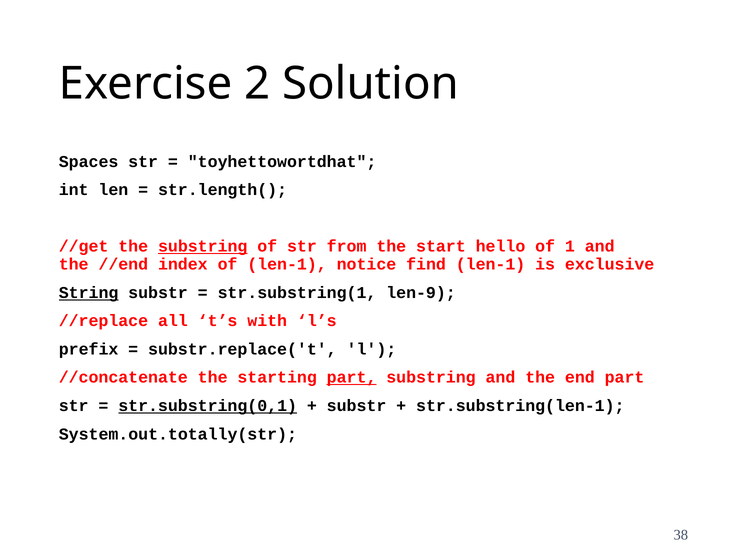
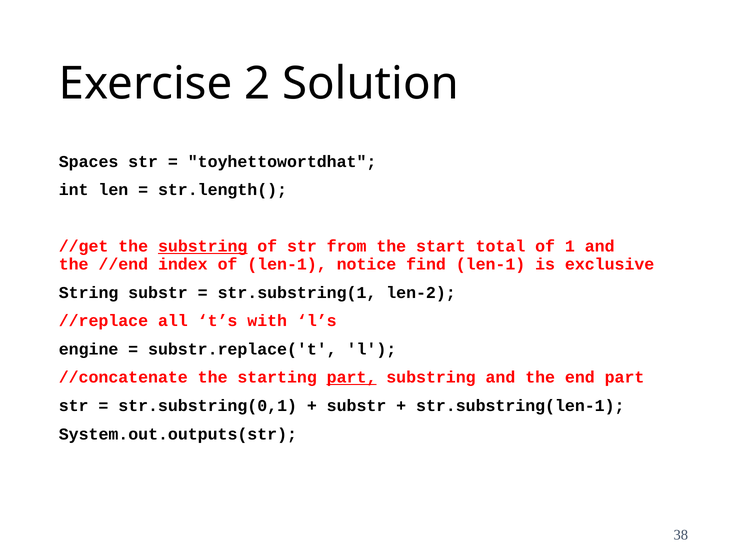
hello: hello -> total (501, 247)
String underline: present -> none (89, 293)
len-9: len-9 -> len-2 (421, 293)
prefix: prefix -> engine (89, 349)
str.substring(0,1 underline: present -> none (208, 406)
System.out.totally(str: System.out.totally(str -> System.out.outputs(str (178, 434)
